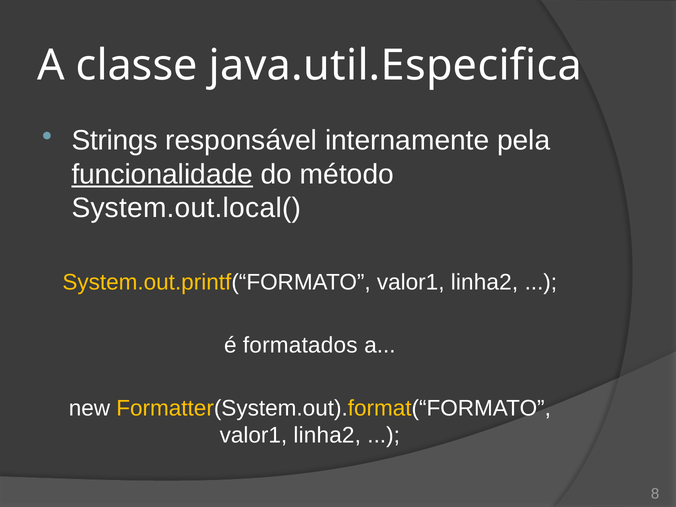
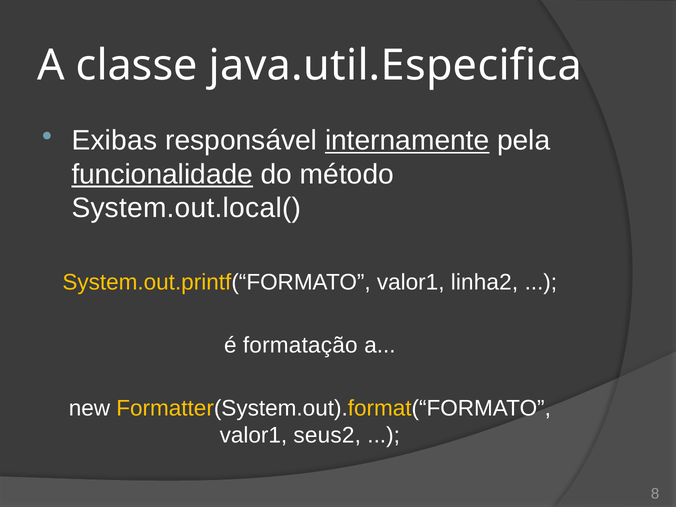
Strings: Strings -> Exibas (114, 141)
internamente underline: none -> present (407, 141)
formatados: formatados -> formatação (300, 345)
linha2: linha2 -> seus2 (327, 435)
